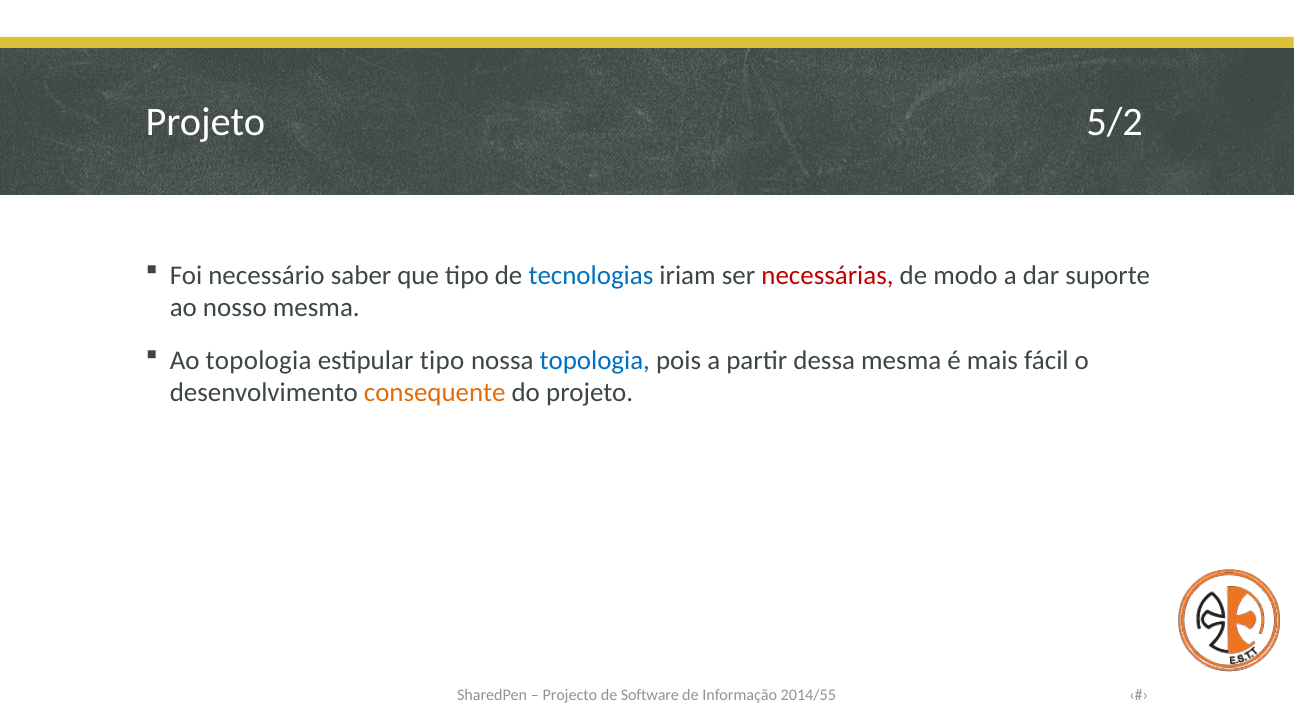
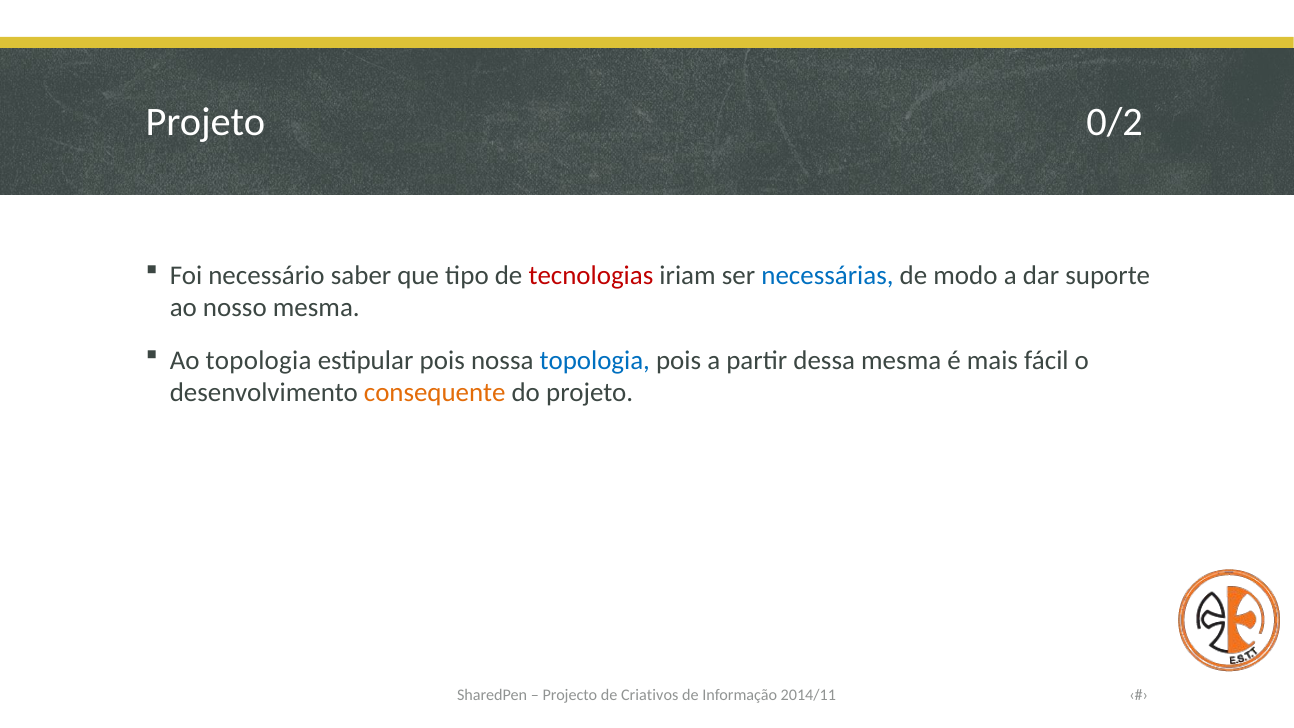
5/2: 5/2 -> 0/2 (1115, 122)
tecnologias colour: blue -> red (591, 275)
necessárias colour: red -> blue (827, 275)
estipular tipo: tipo -> pois (442, 360)
Software: Software -> Criativos (650, 695)
2014/55: 2014/55 -> 2014/11 (808, 695)
